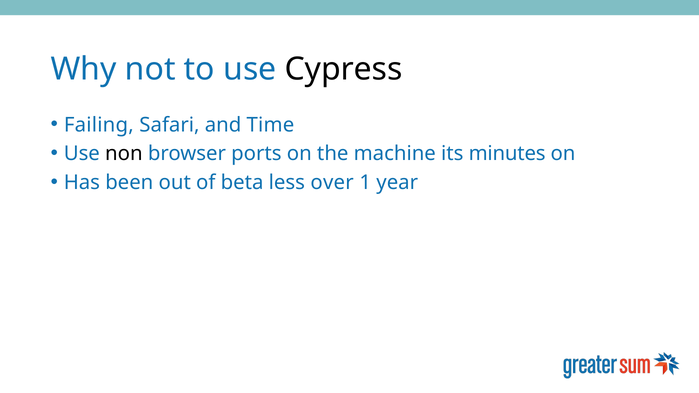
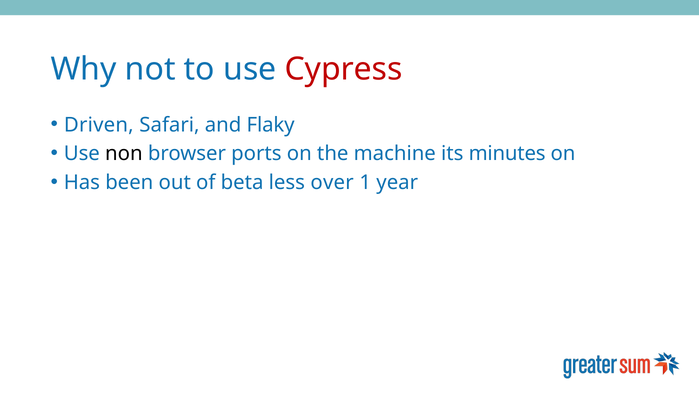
Cypress colour: black -> red (344, 69)
Failing: Failing -> Driven (99, 125)
Time: Time -> Flaky (271, 125)
